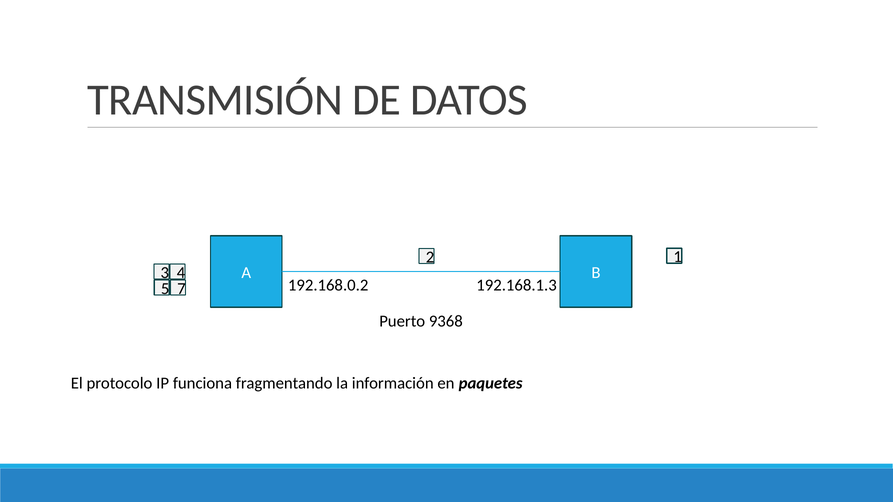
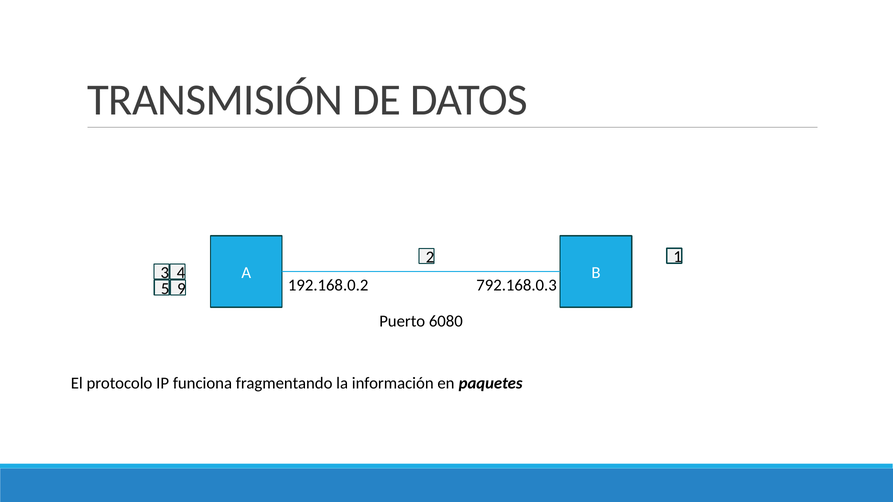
192.168.1.3: 192.168.1.3 -> 792.168.0.3 (517, 286)
7: 7 -> 9 (181, 289)
9368: 9368 -> 6080 (446, 321)
